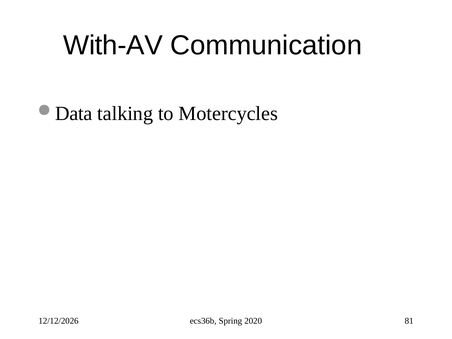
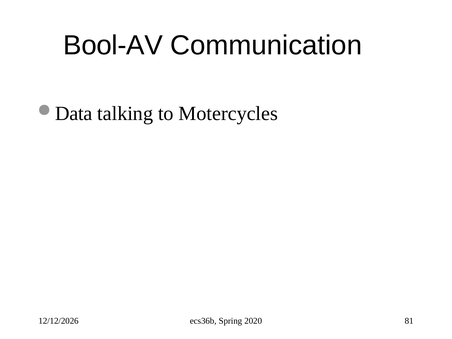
With-AV: With-AV -> Bool-AV (113, 45)
